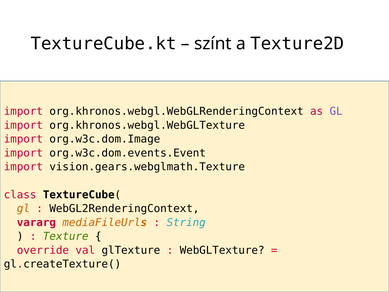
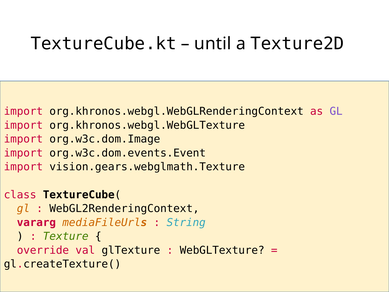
színt: színt -> until (213, 44)
